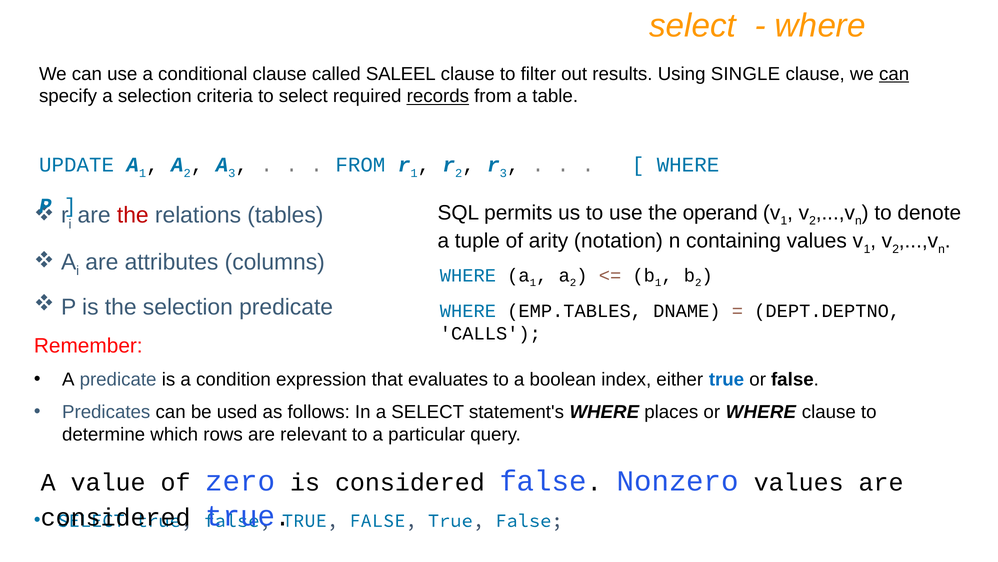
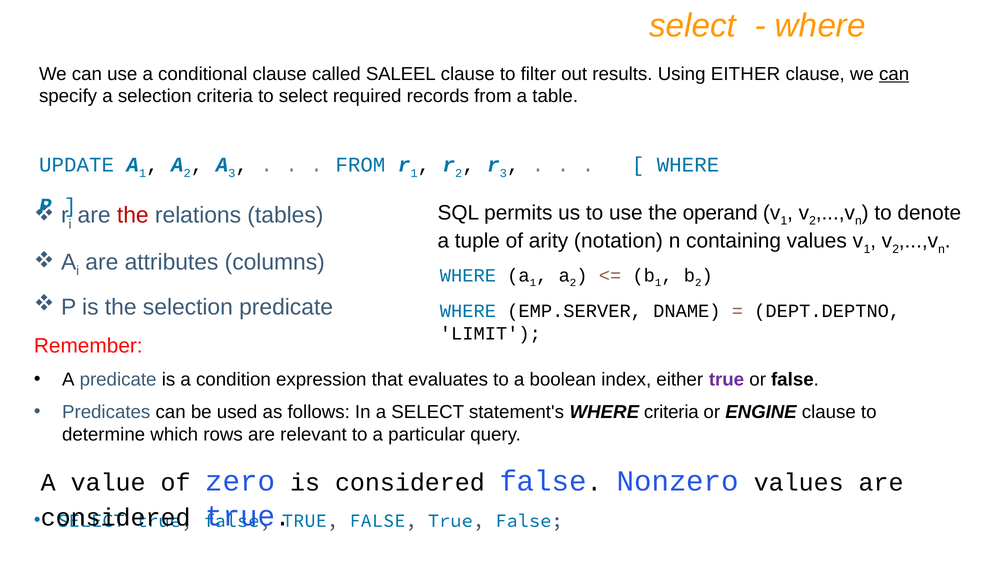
Using SINGLE: SINGLE -> EITHER (745, 74)
records underline: present -> none (438, 96)
EMP.TABLES: EMP.TABLES -> EMP.SERVER (575, 311)
CALLS: CALLS -> LIMIT (490, 333)
true colour: blue -> purple (727, 379)
WHERE places: places -> criteria (671, 411)
or WHERE: WHERE -> ENGINE (761, 411)
